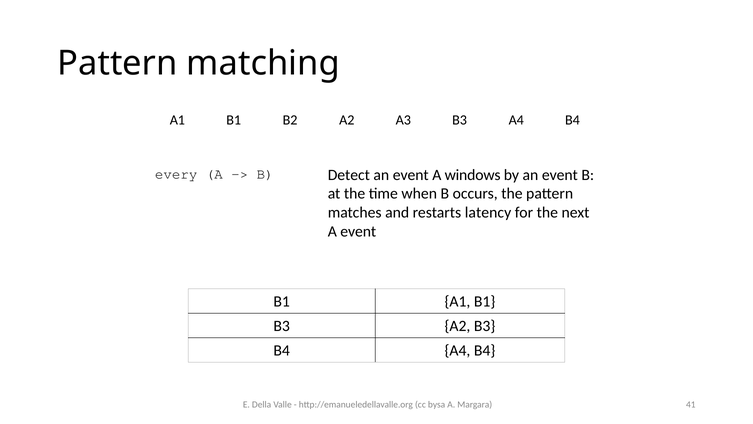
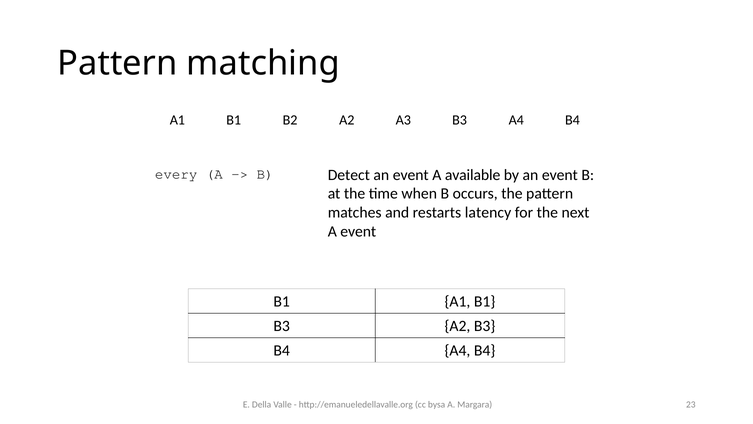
windows: windows -> available (473, 175)
41: 41 -> 23 (691, 404)
